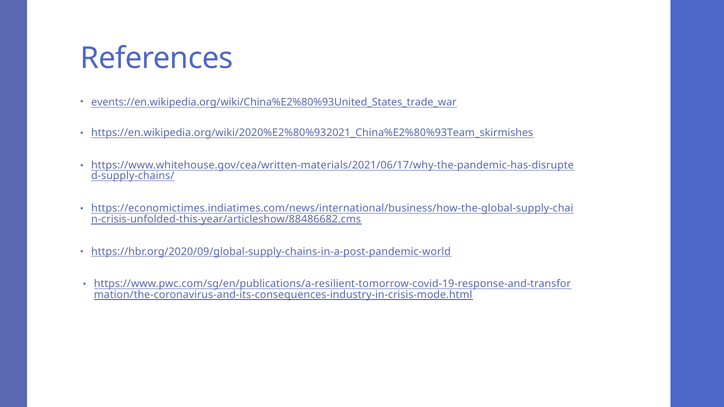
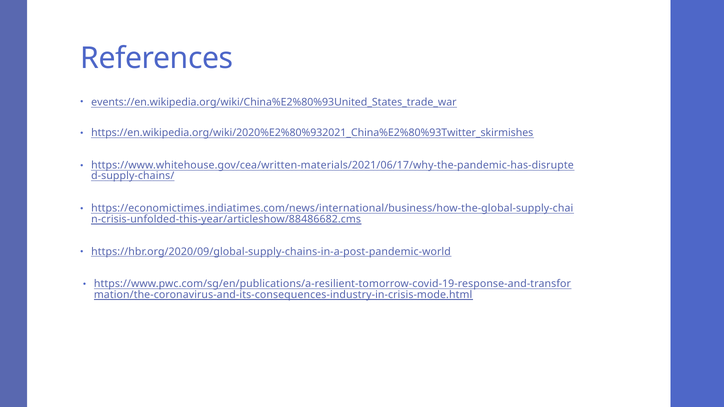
https://en.wikipedia.org/wiki/2020%E2%80%932021_China%E2%80%93Team_skirmishes: https://en.wikipedia.org/wiki/2020%E2%80%932021_China%E2%80%93Team_skirmishes -> https://en.wikipedia.org/wiki/2020%E2%80%932021_China%E2%80%93Twitter_skirmishes (312, 133)
